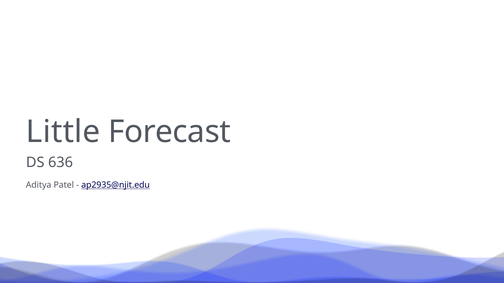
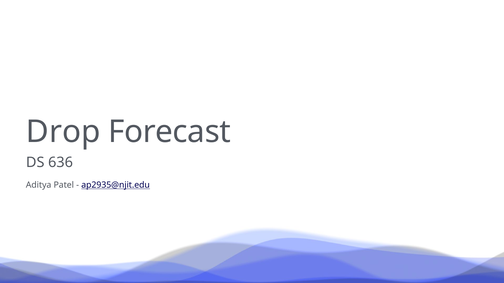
Little: Little -> Drop (63, 132)
